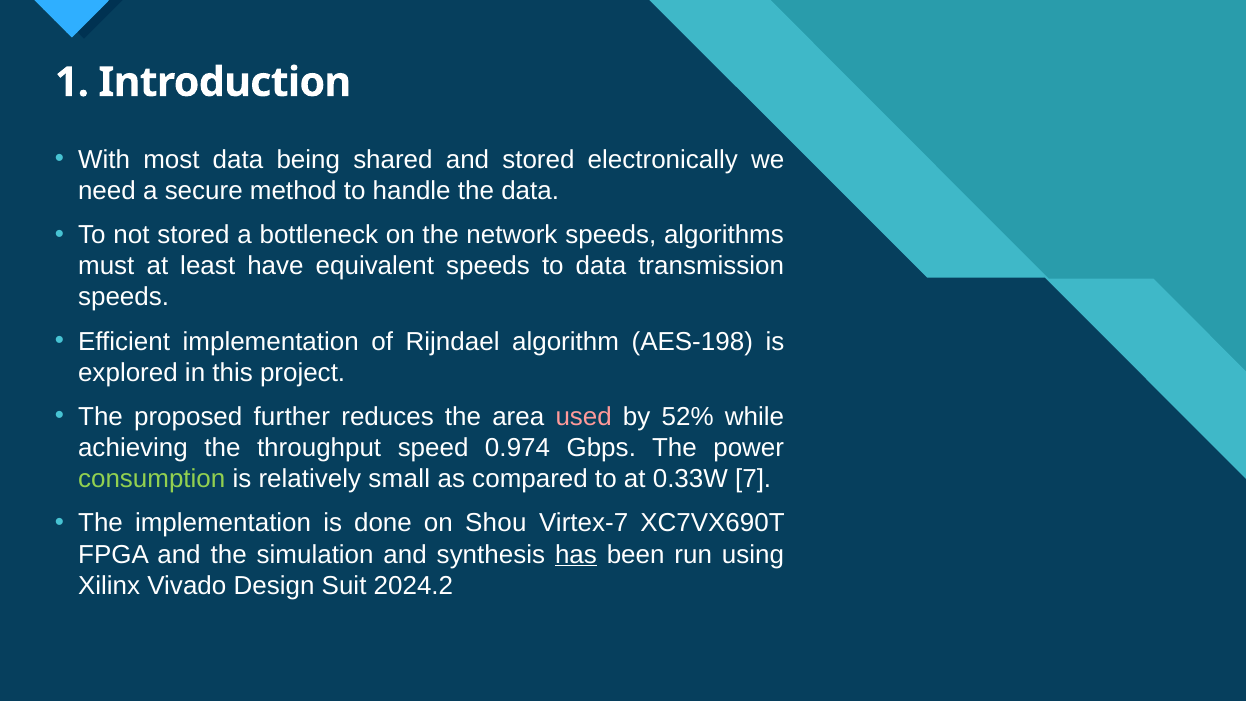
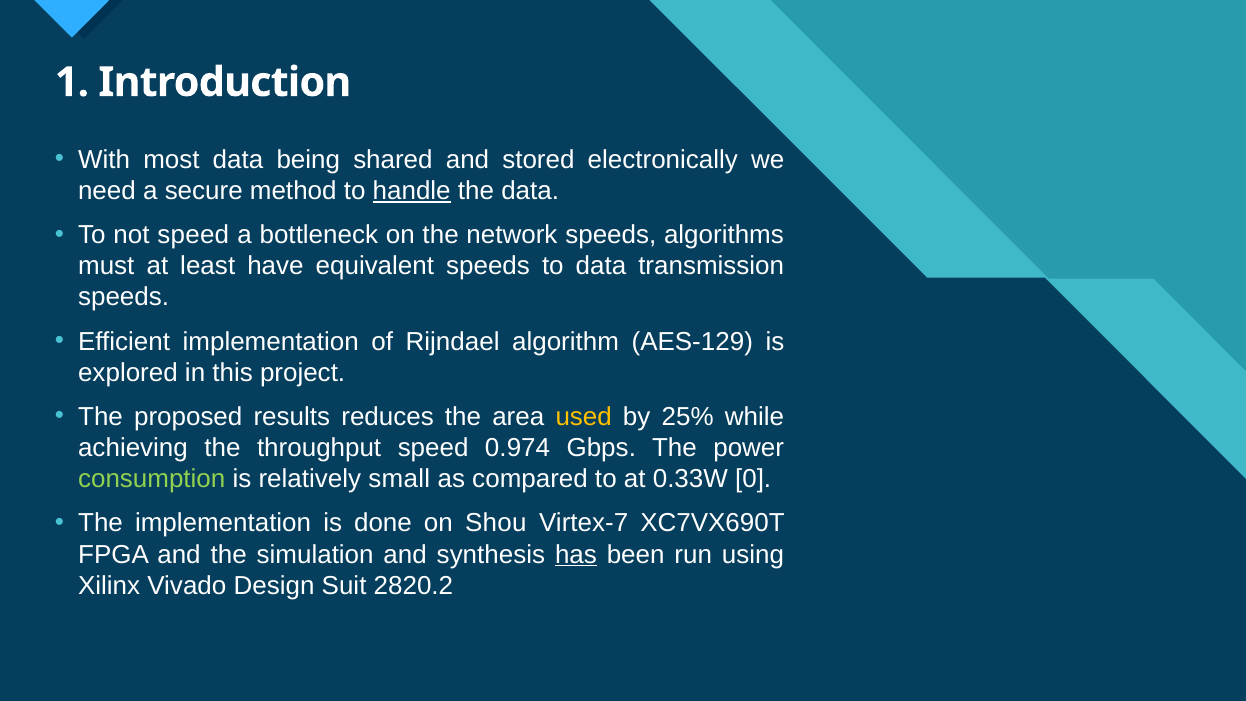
handle underline: none -> present (412, 191)
not stored: stored -> speed (193, 235)
AES-198: AES-198 -> AES-129 (692, 341)
further: further -> results (292, 417)
used colour: pink -> yellow (584, 417)
52%: 52% -> 25% (688, 417)
7: 7 -> 0 (753, 479)
2024.2: 2024.2 -> 2820.2 (413, 585)
